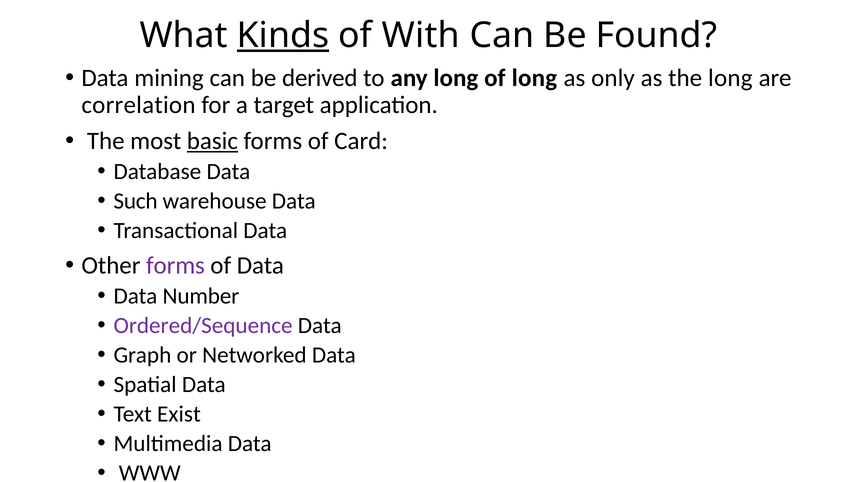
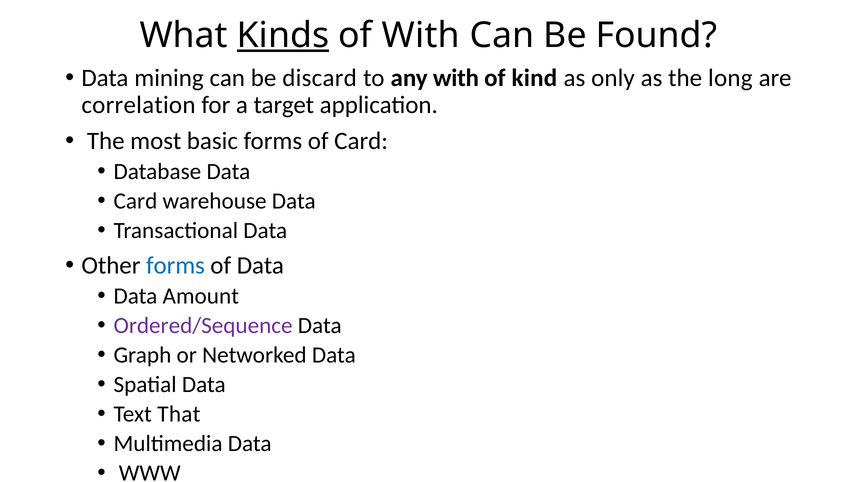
derived: derived -> discard (320, 78)
any long: long -> with (456, 78)
of long: long -> kind (534, 78)
basic underline: present -> none (212, 141)
Such: Such -> Card (135, 201)
forms colour: purple -> blue (175, 266)
Number: Number -> Amount (201, 296)
Exist: Exist -> That (179, 414)
